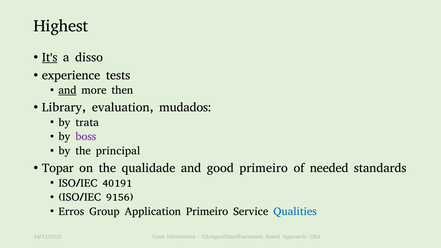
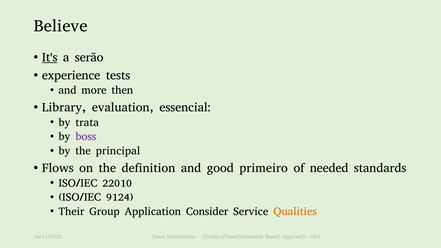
Highest: Highest -> Believe (61, 26)
disso: disso -> serão (89, 57)
and underline: present -> none (67, 90)
mudados: mudados -> essencial (185, 108)
Topar: Topar -> Flows (58, 168)
qualidade: qualidade -> definition (148, 168)
40191: 40191 -> 22010 (117, 183)
9156: 9156 -> 9124 (120, 197)
Erros: Erros -> Their (71, 211)
Application Primeiro: Primeiro -> Consider (207, 211)
Qualities colour: blue -> orange (295, 211)
